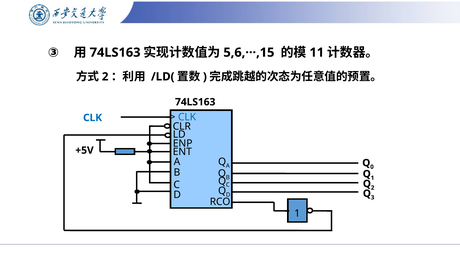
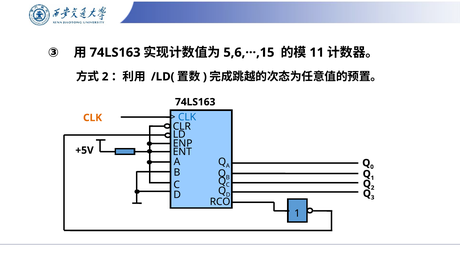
CLK colour: blue -> orange (93, 118)
